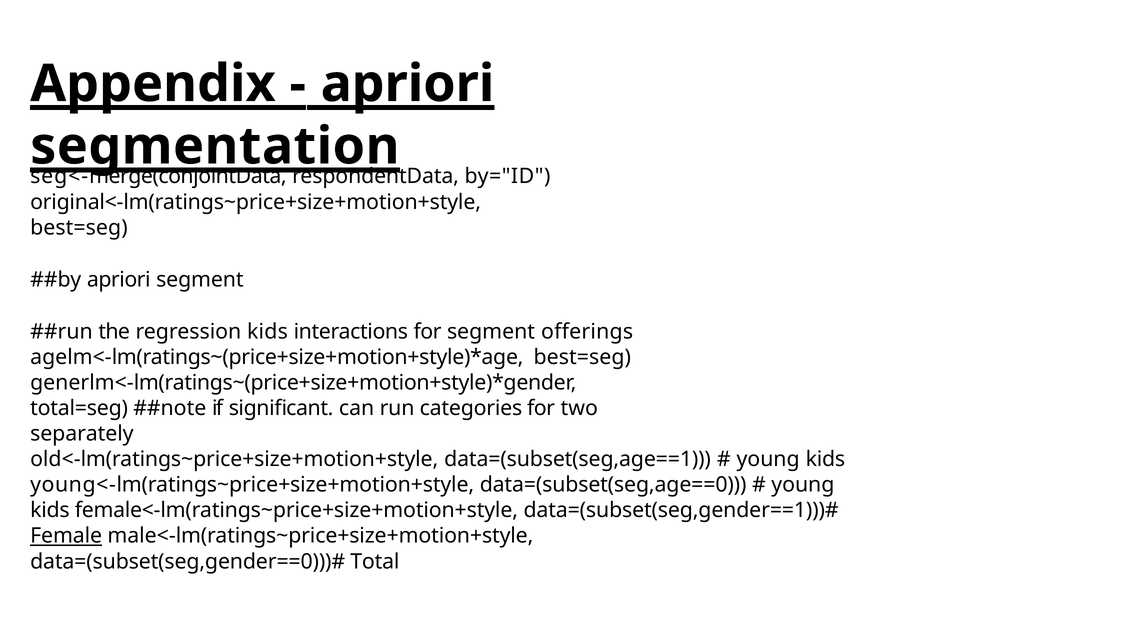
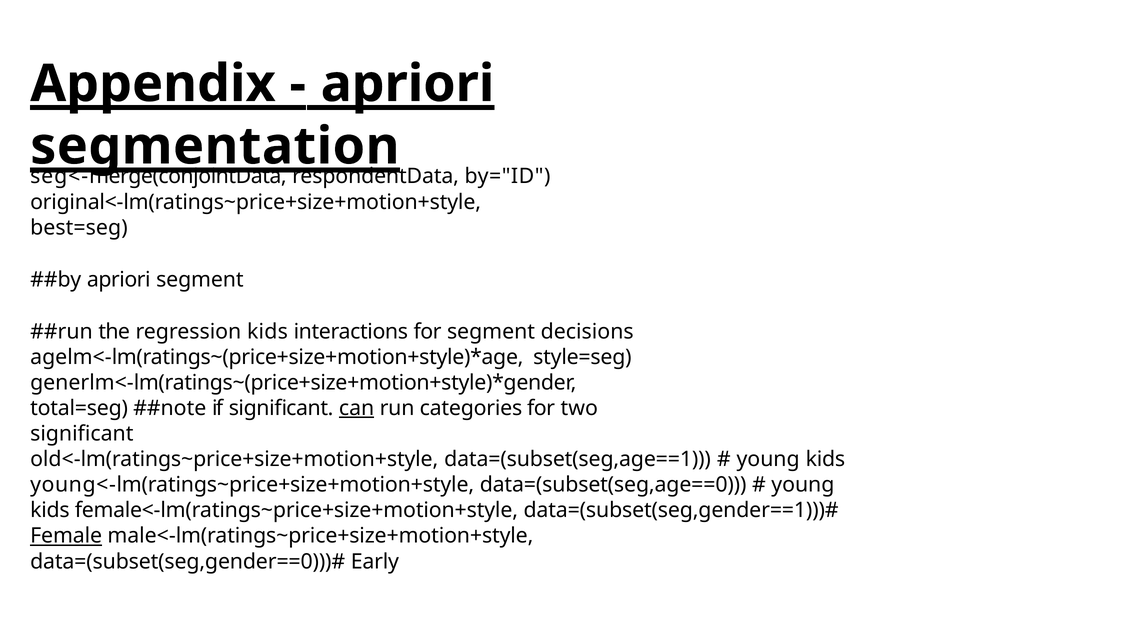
offerings: offerings -> decisions (587, 332)
best=seg: best=seg -> style=seg (582, 357)
can underline: none -> present (357, 409)
separately: separately -> significant (82, 434)
Total: Total -> Early (375, 562)
